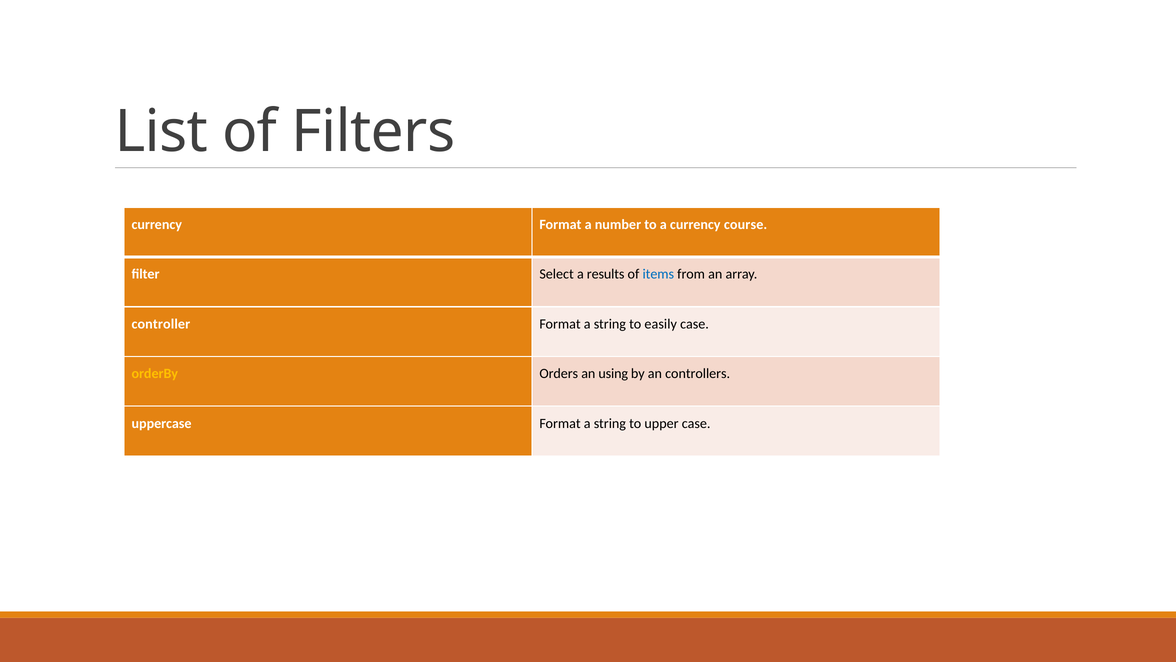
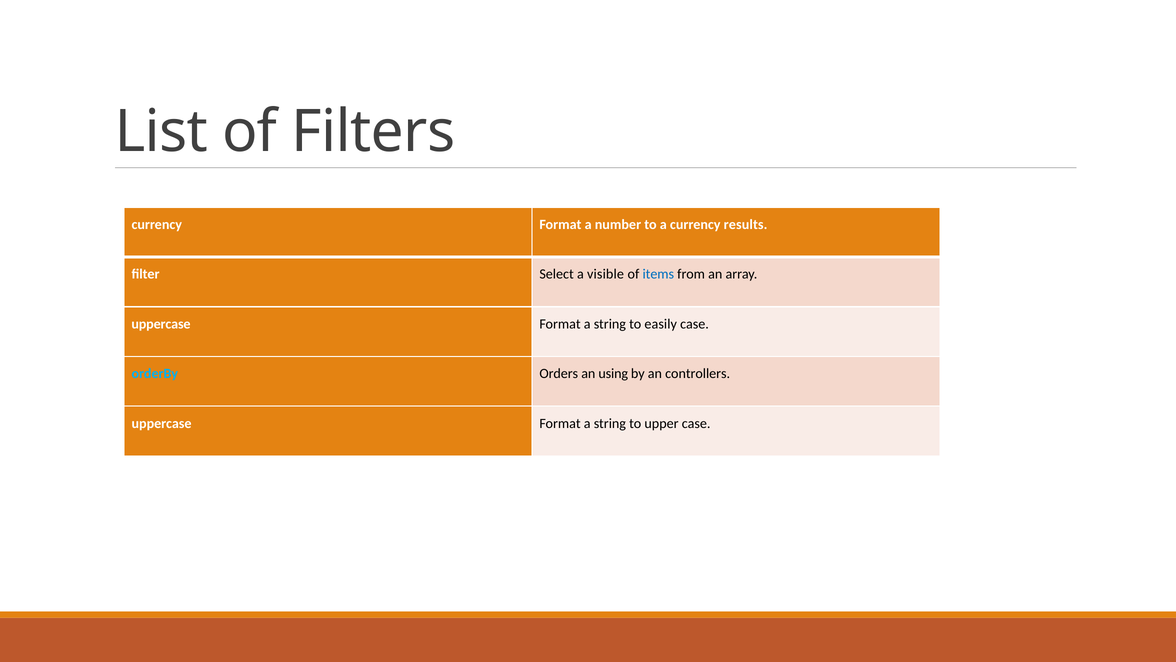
course: course -> results (746, 224)
results: results -> visible (606, 274)
controller: controller -> uppercase (161, 324)
orderBy colour: yellow -> light blue (155, 373)
